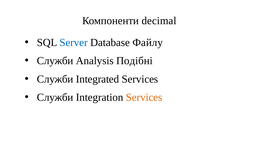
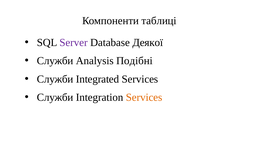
decimal: decimal -> таблиці (159, 21)
Server colour: blue -> purple (74, 42)
Файлу: Файлу -> Деякої (148, 42)
